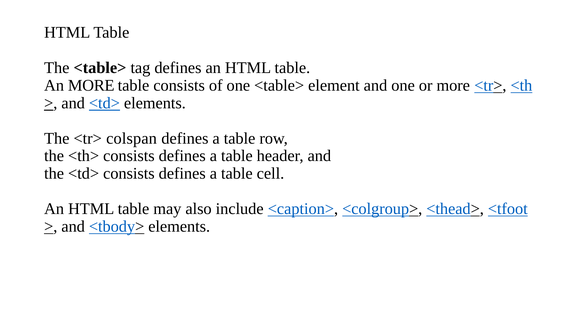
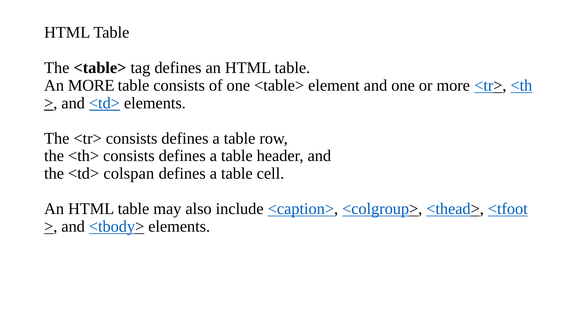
<tr> colspan: colspan -> consists (132, 138)
<td> consists: consists -> colspan (129, 173)
